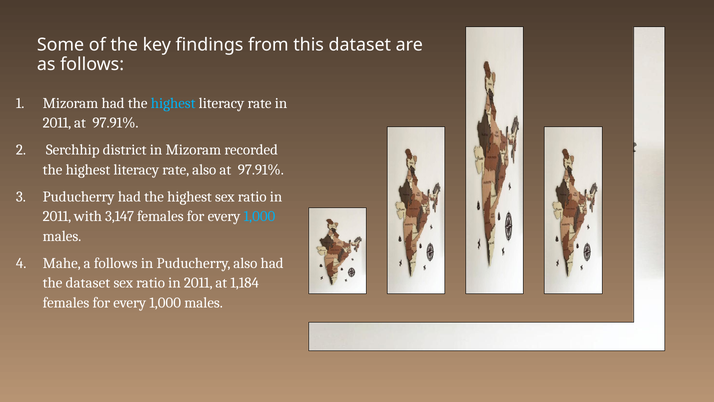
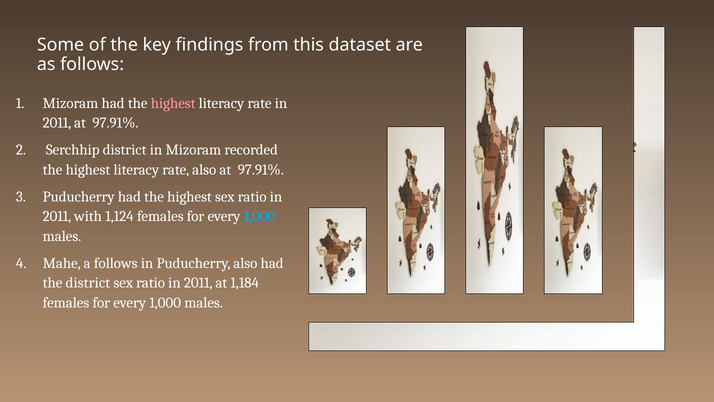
highest colour: light blue -> pink (173, 103)
3,147: 3,147 -> 1,124 (119, 216)
the dataset: dataset -> district (88, 283)
